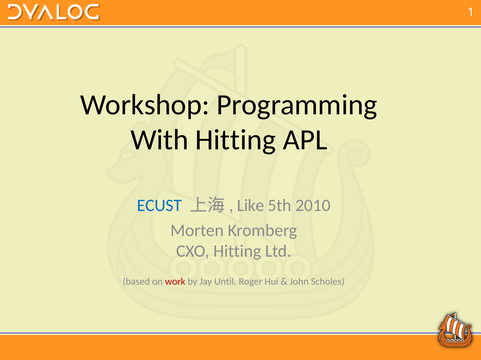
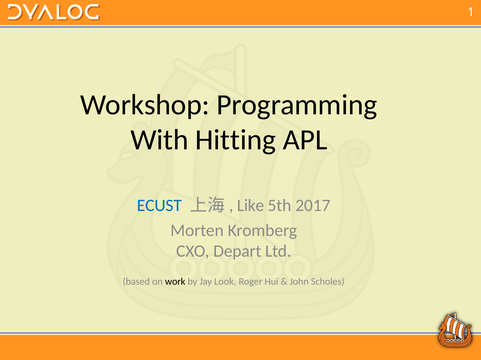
2010: 2010 -> 2017 (313, 206)
CXO Hitting: Hitting -> Depart (237, 252)
work colour: red -> black (175, 282)
Until: Until -> Look (225, 282)
